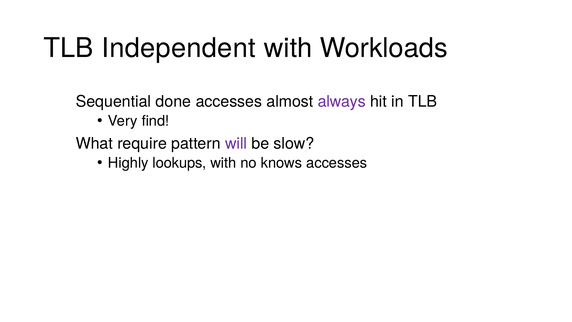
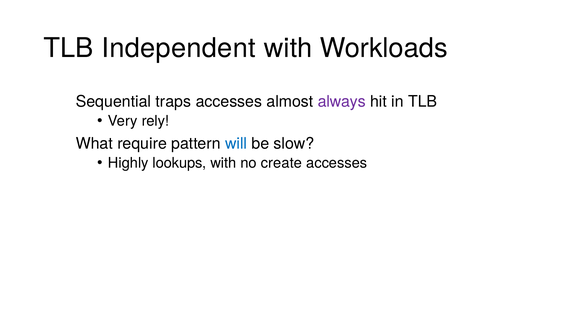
done: done -> traps (173, 101)
find: find -> rely (155, 121)
will colour: purple -> blue (236, 143)
knows: knows -> create (281, 163)
